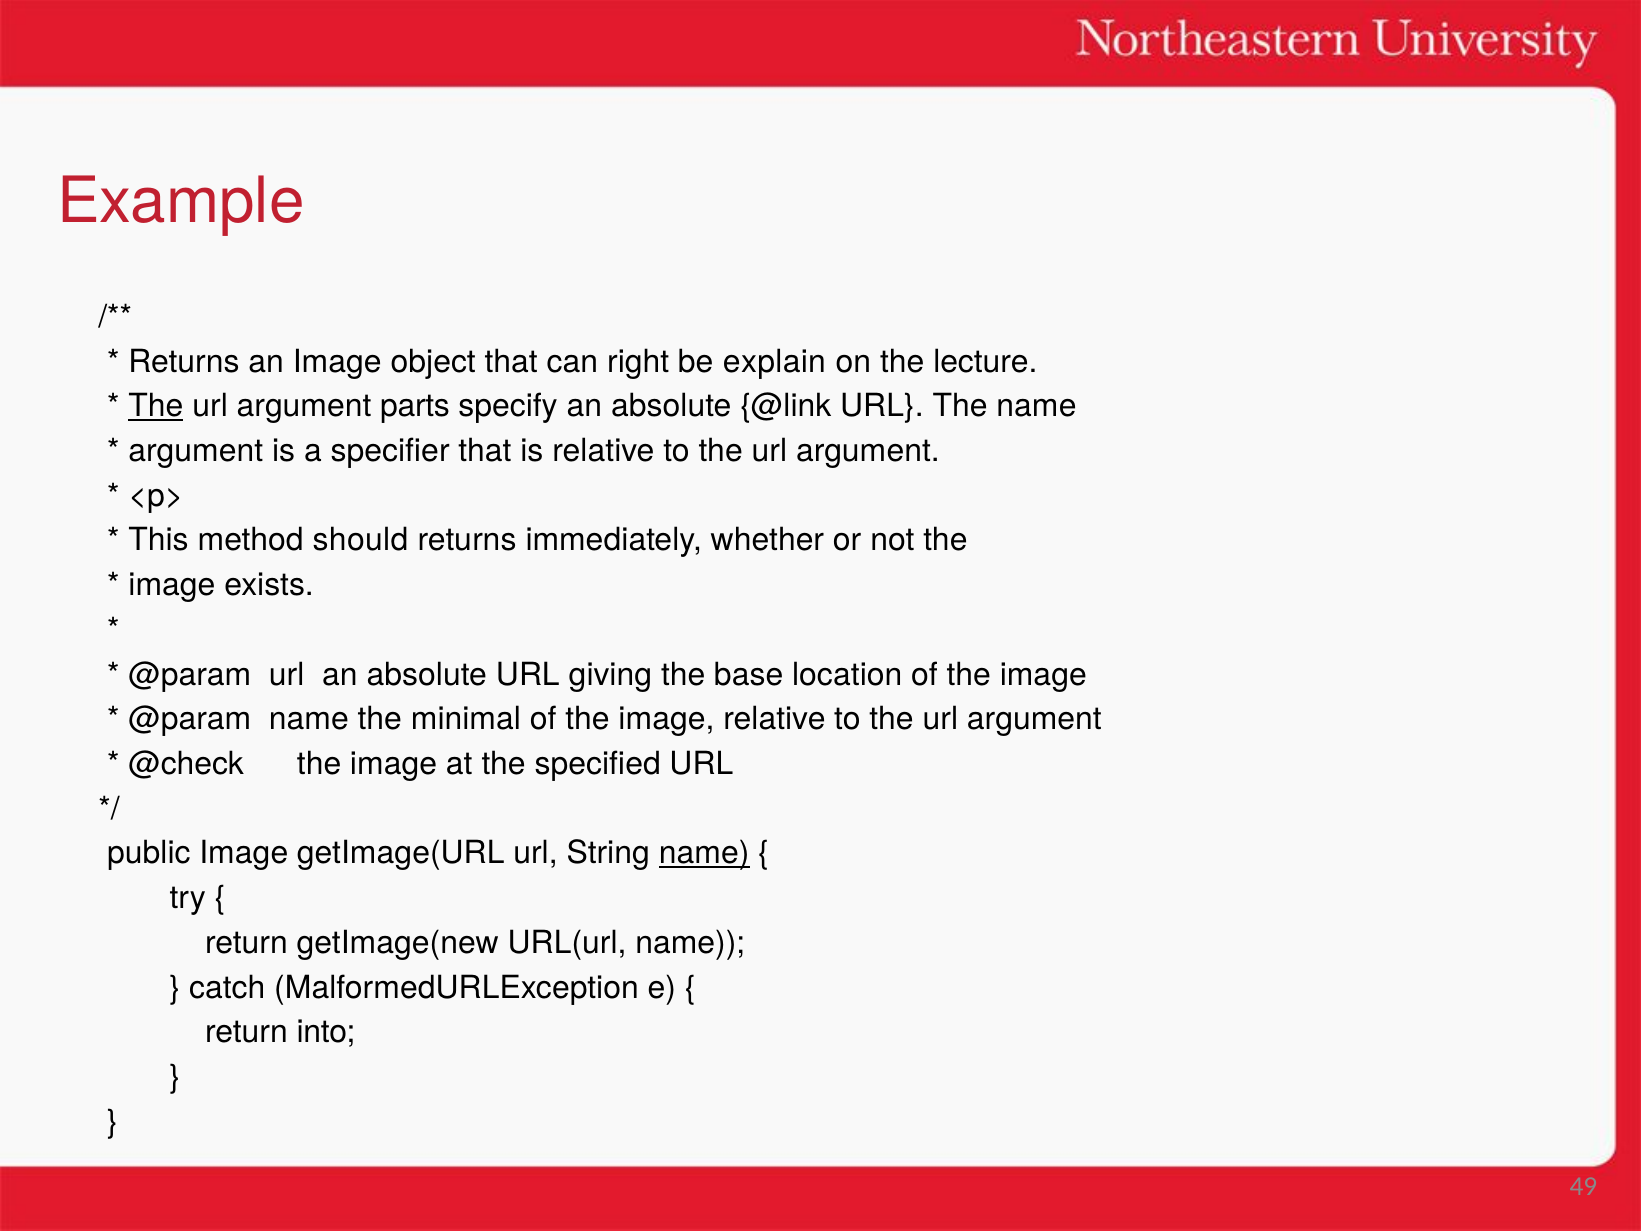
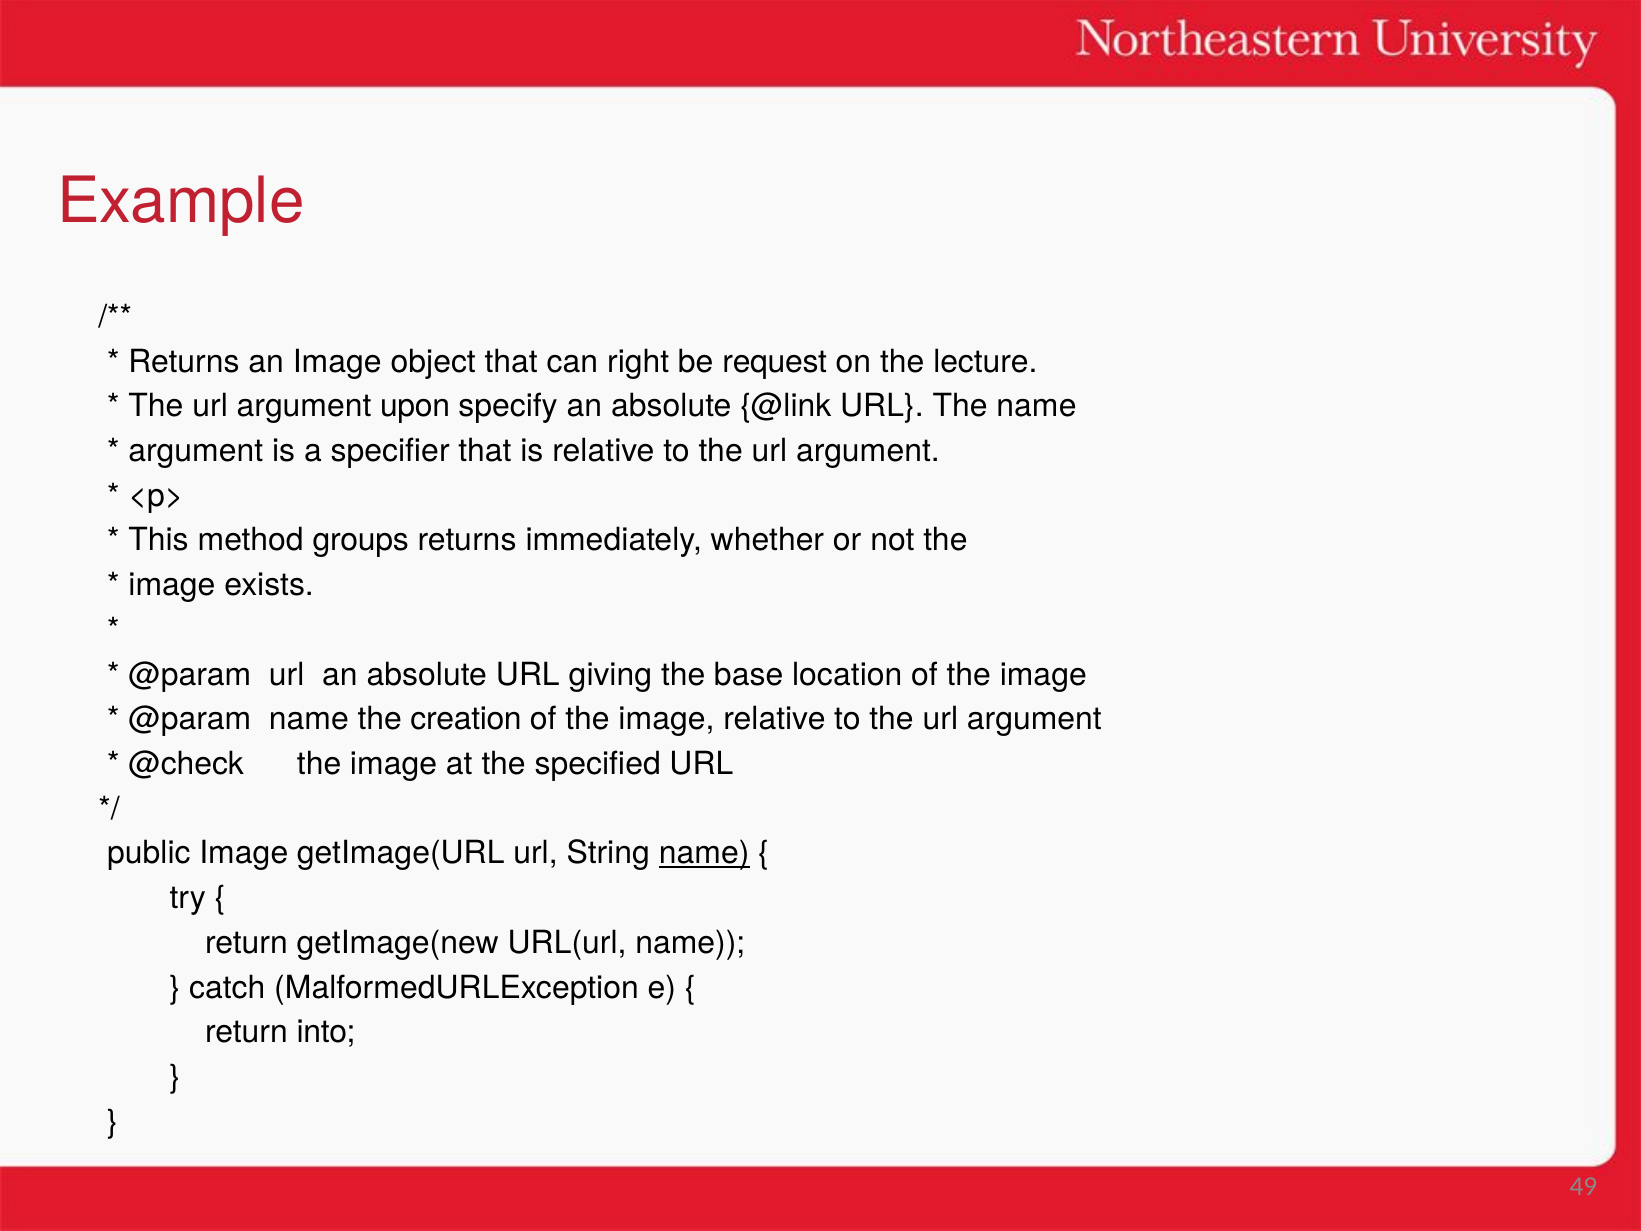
explain: explain -> request (775, 361)
The underline: present -> none (156, 406)
parts: parts -> upon (415, 406)
should: should -> groups (361, 540)
minimal: minimal -> creation (466, 719)
